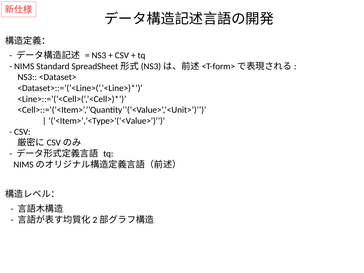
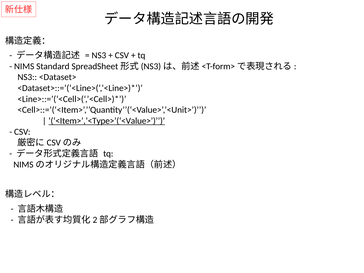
<Item>’,’<Type>’(‘<Value> underline: none -> present (107, 121)
